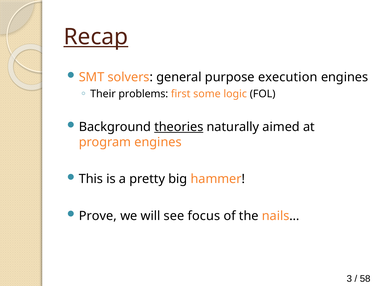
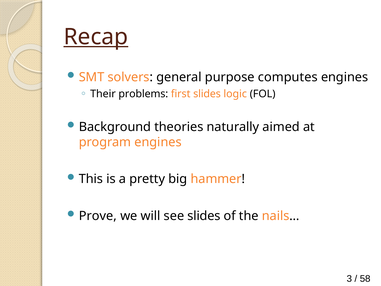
execution: execution -> computes (288, 77)
first some: some -> slides (207, 94)
theories underline: present -> none (179, 127)
see focus: focus -> slides (204, 216)
